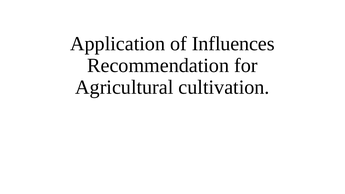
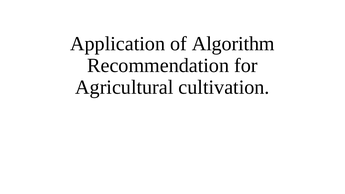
Influences: Influences -> Algorithm (233, 44)
